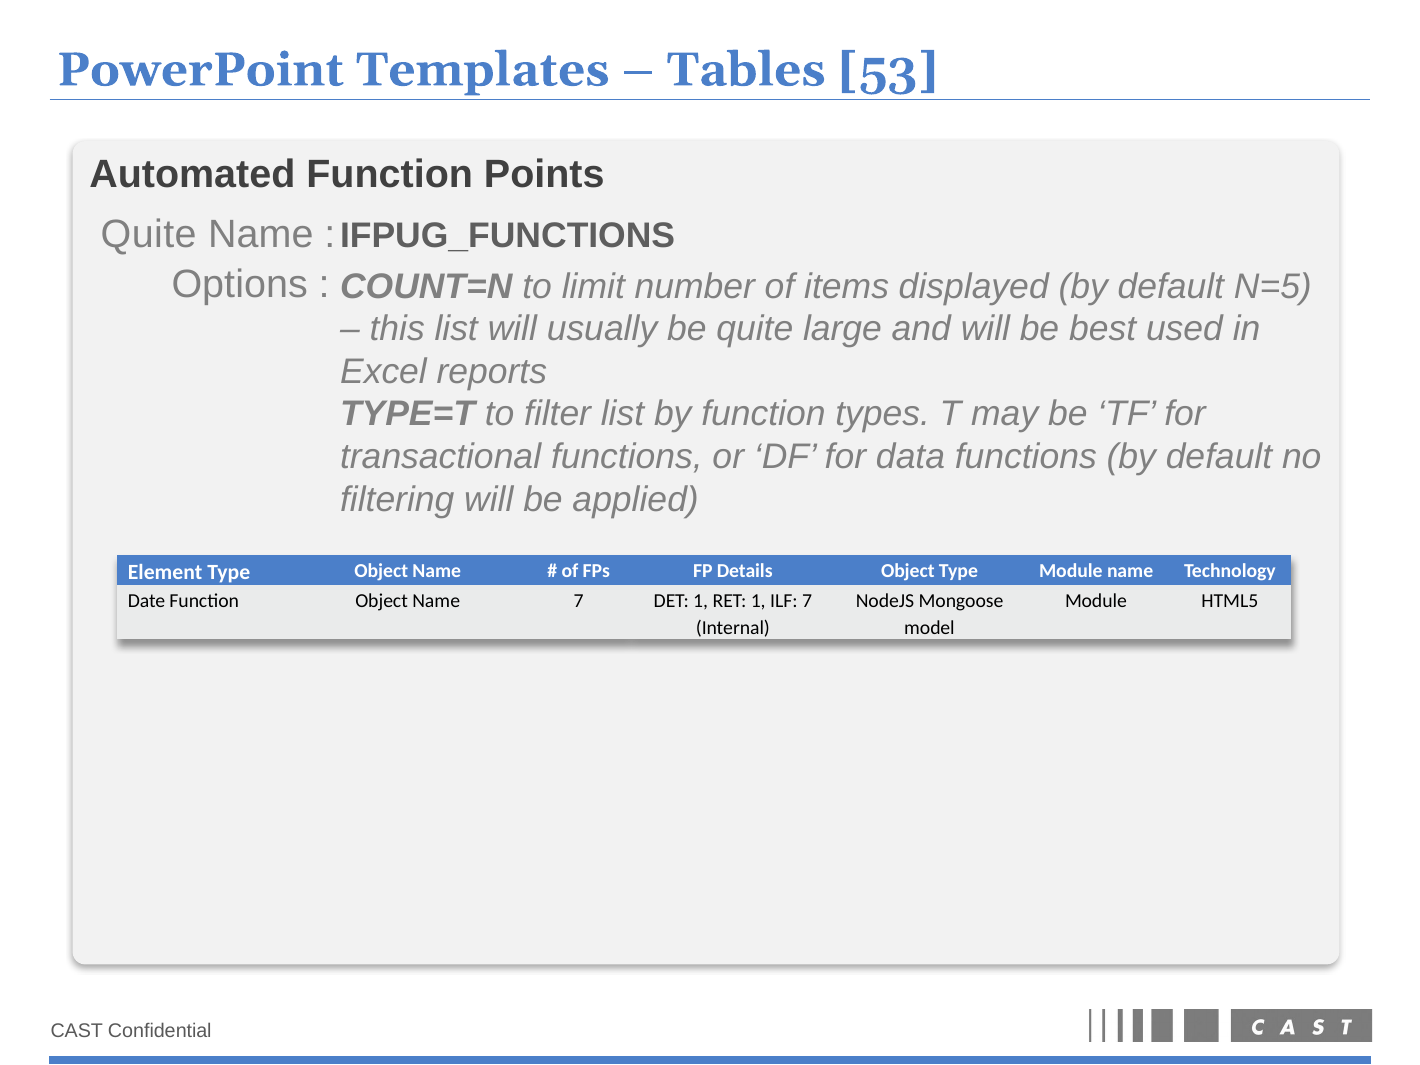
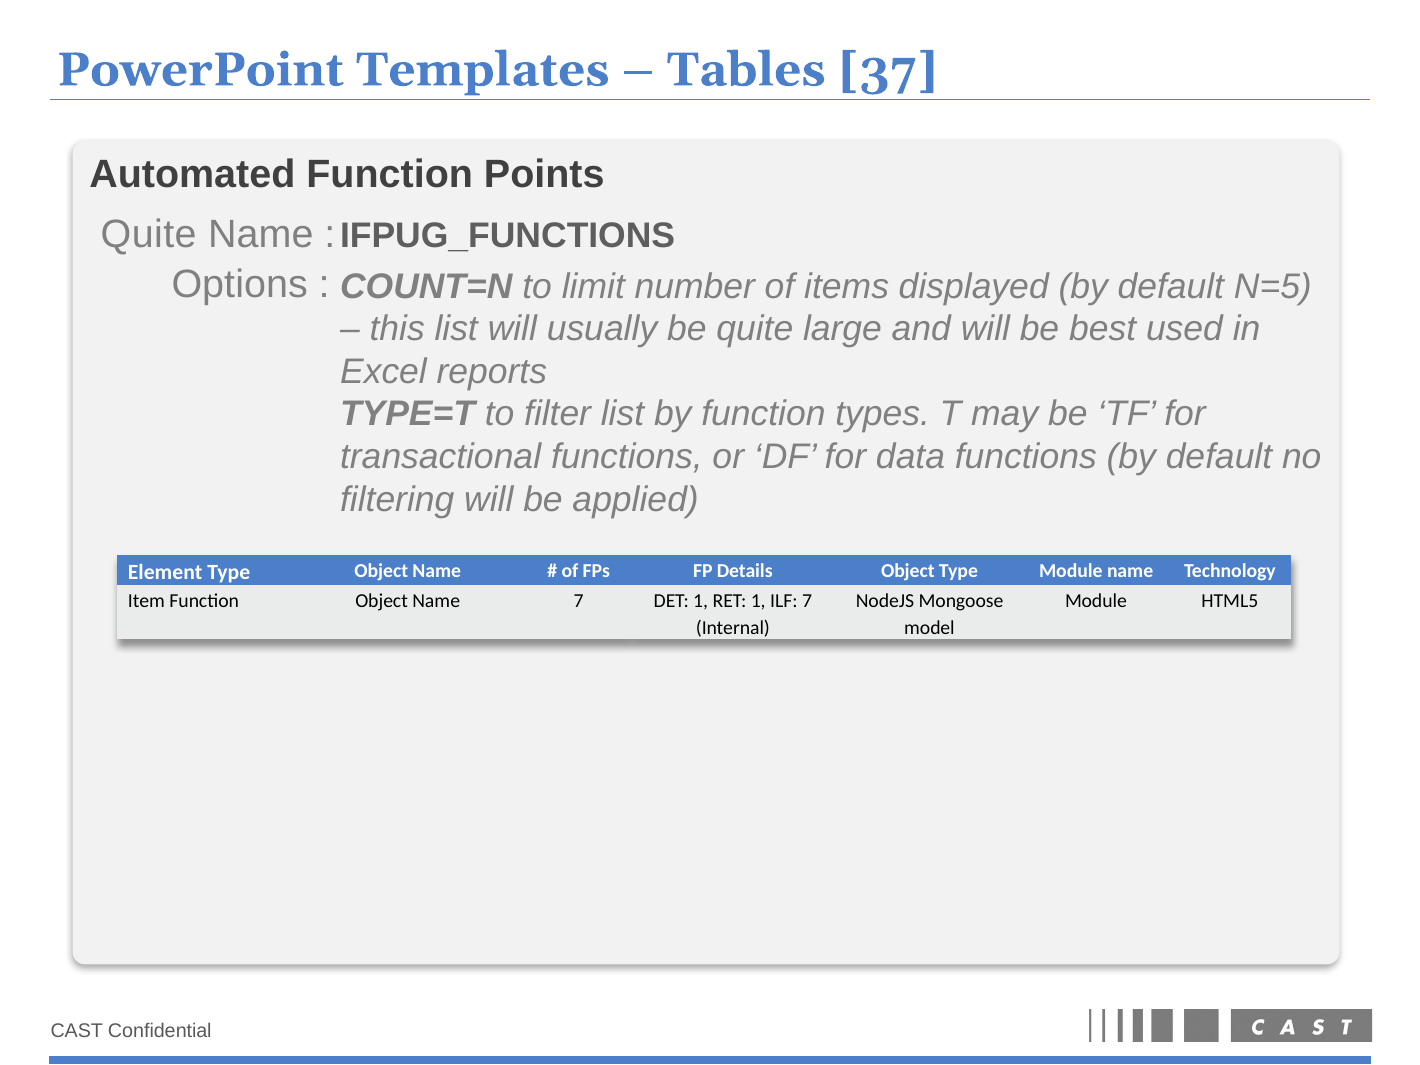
53: 53 -> 37 (888, 70)
Date: Date -> Item (146, 601)
